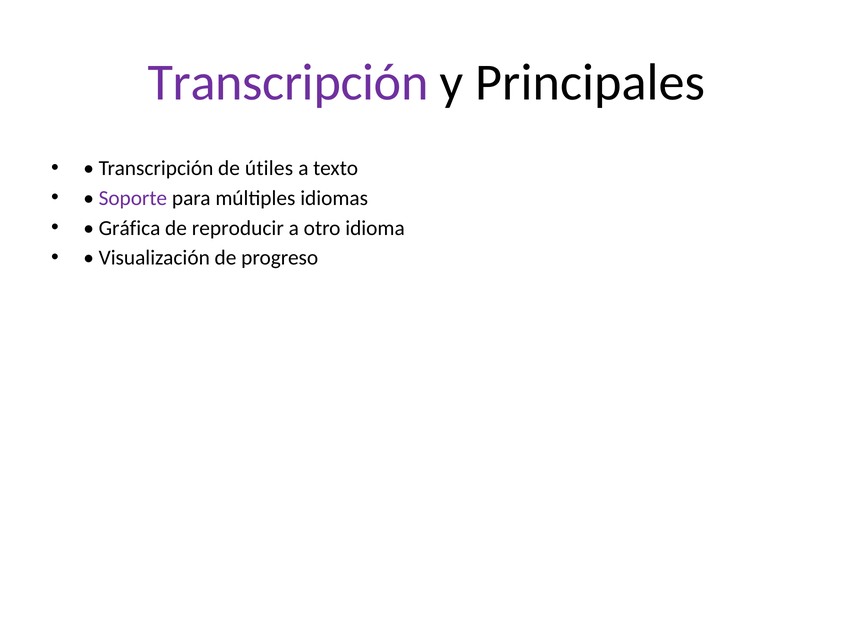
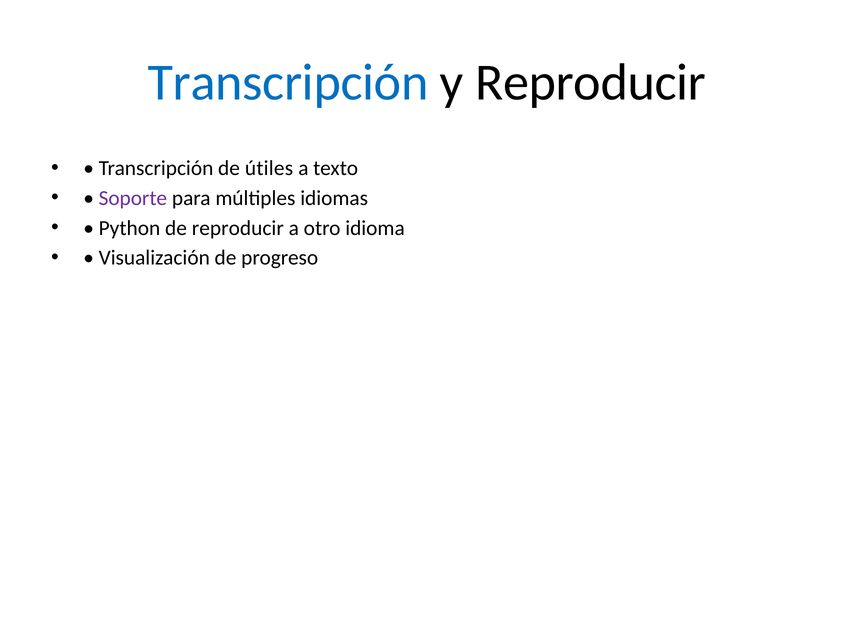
Transcripción colour: purple -> blue (288, 83)
y Principales: Principales -> Reproducir (591, 83)
Gráfica: Gráfica -> Python (129, 228)
